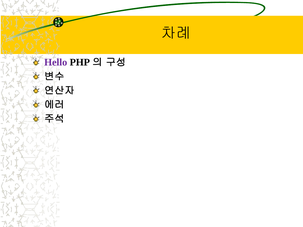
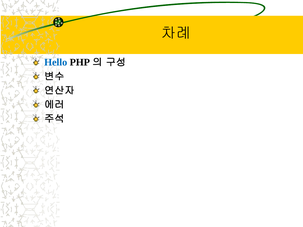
Hello colour: purple -> blue (56, 62)
